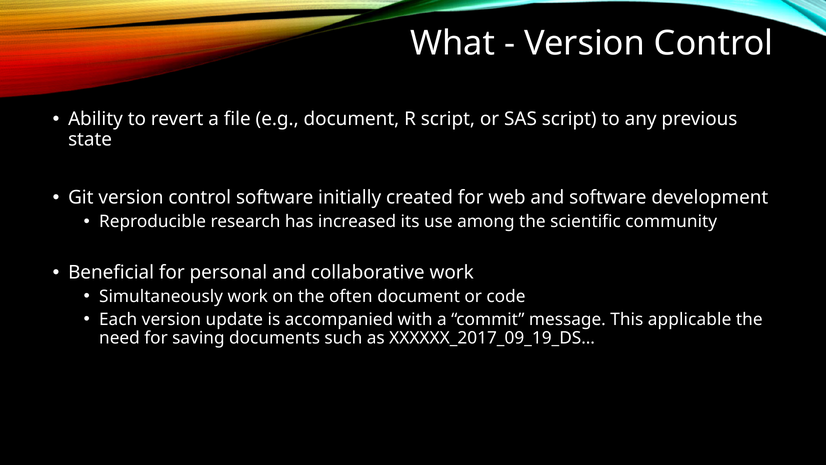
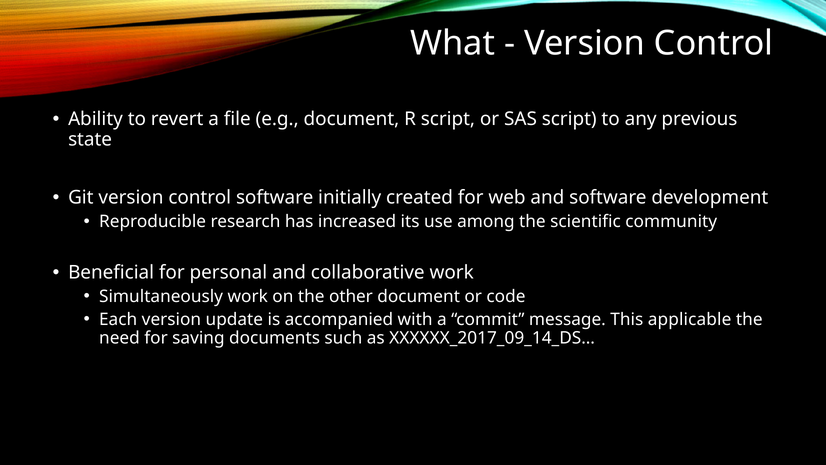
often: often -> other (351, 296)
XXXXXX_2017_09_19_DS…: XXXXXX_2017_09_19_DS… -> XXXXXX_2017_09_14_DS… (492, 338)
